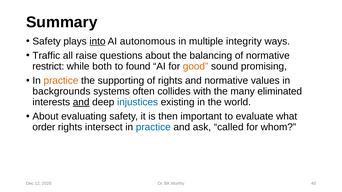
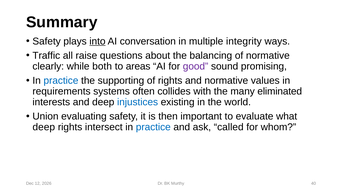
autonomous: autonomous -> conversation (148, 41)
restrict: restrict -> clearly (48, 66)
found: found -> areas (138, 66)
good colour: orange -> purple (196, 66)
practice colour: orange -> blue (61, 81)
backgrounds: backgrounds -> requirements (62, 92)
and underline: present -> none (81, 102)
About: About -> Union (45, 117)
order: order -> deep (44, 127)
